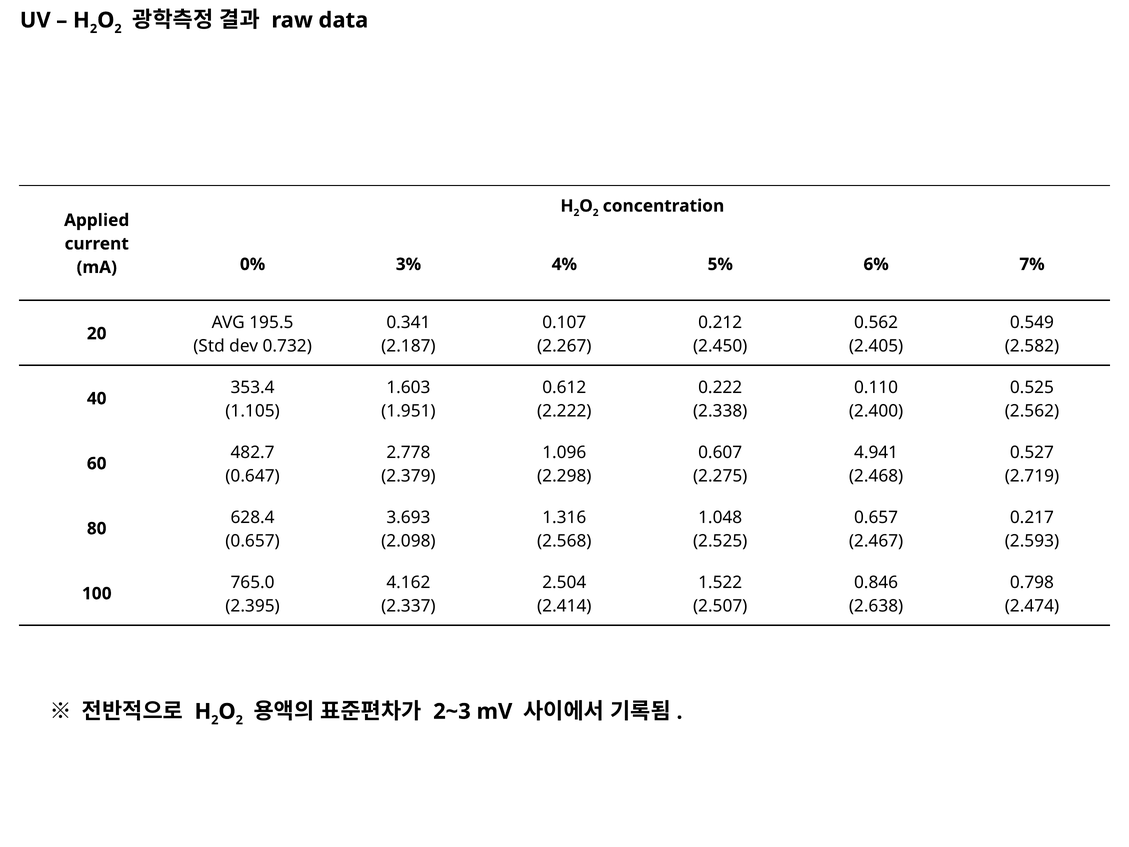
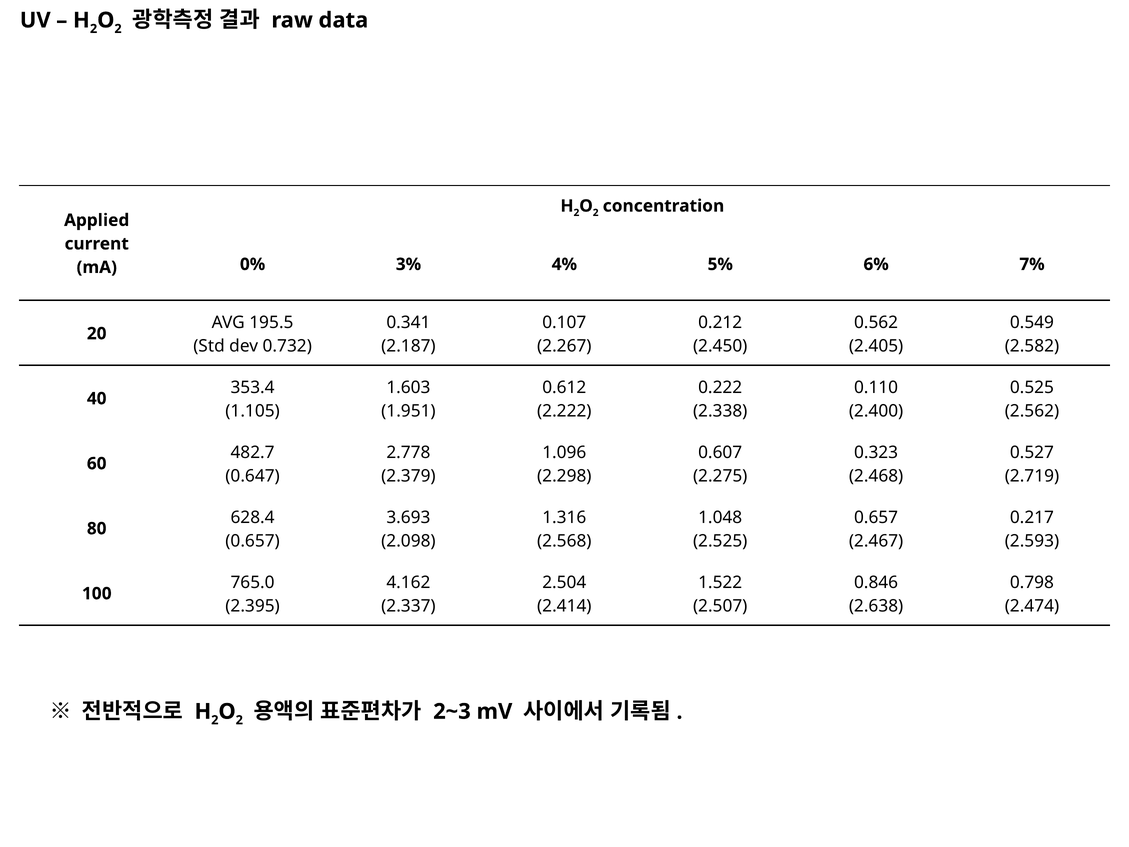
4.941: 4.941 -> 0.323 (876, 452)
